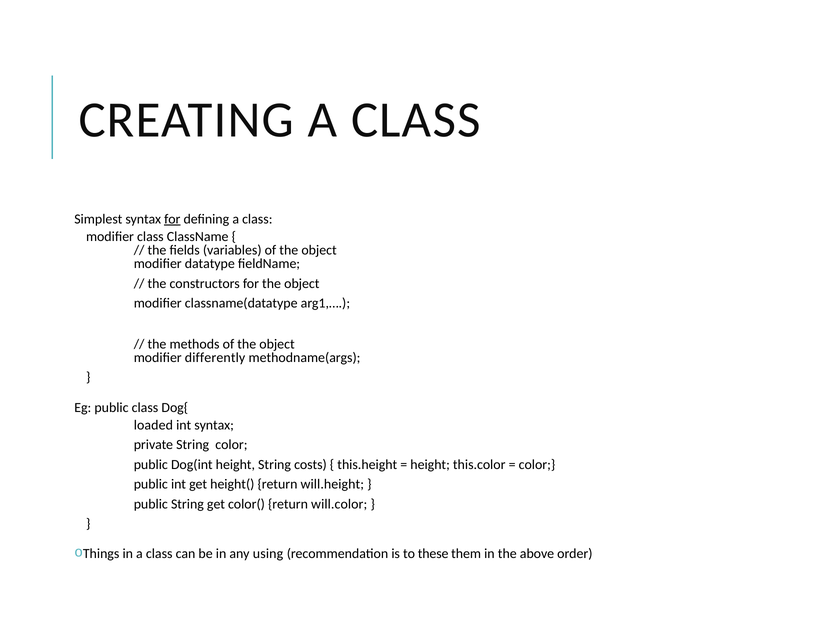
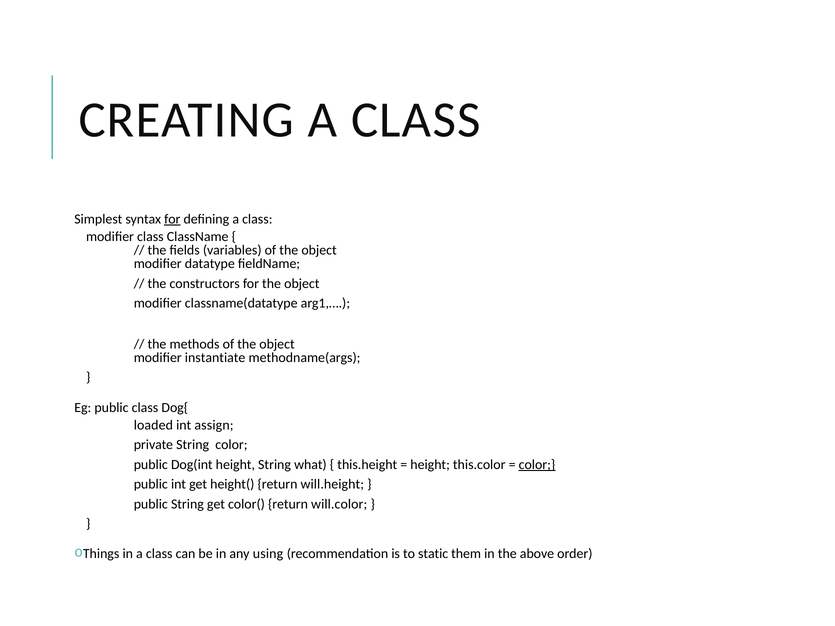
differently: differently -> instantiate (215, 358)
int syntax: syntax -> assign (214, 425)
costs: costs -> what (310, 465)
color underline: none -> present (537, 465)
these: these -> static (433, 554)
